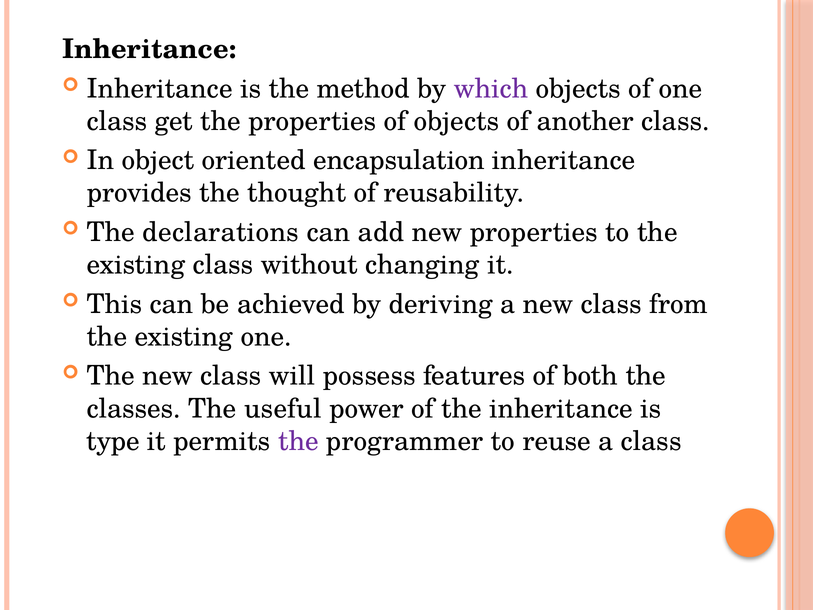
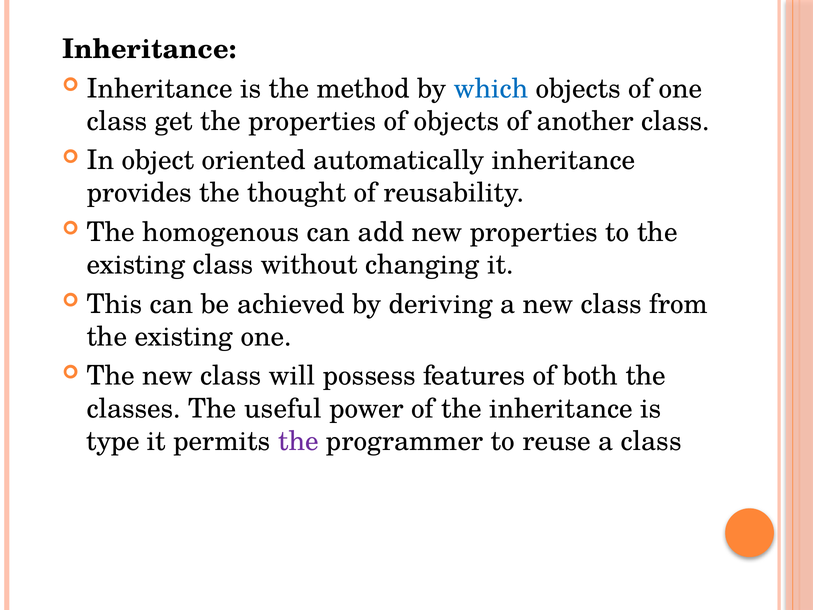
which colour: purple -> blue (491, 89)
encapsulation: encapsulation -> automatically (399, 160)
declarations: declarations -> homogenous (221, 232)
